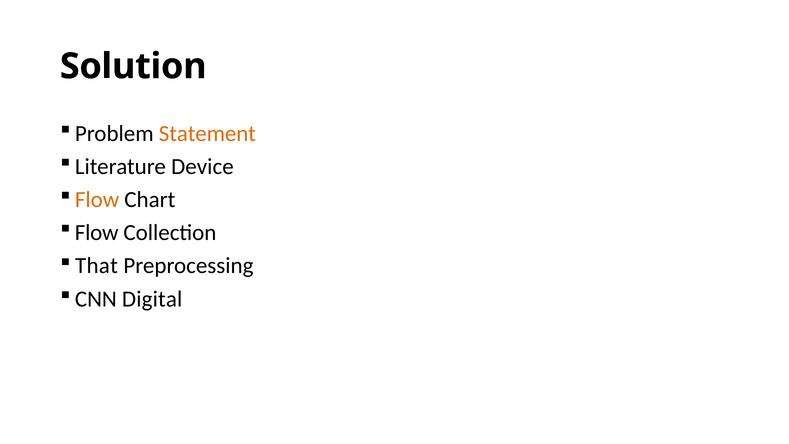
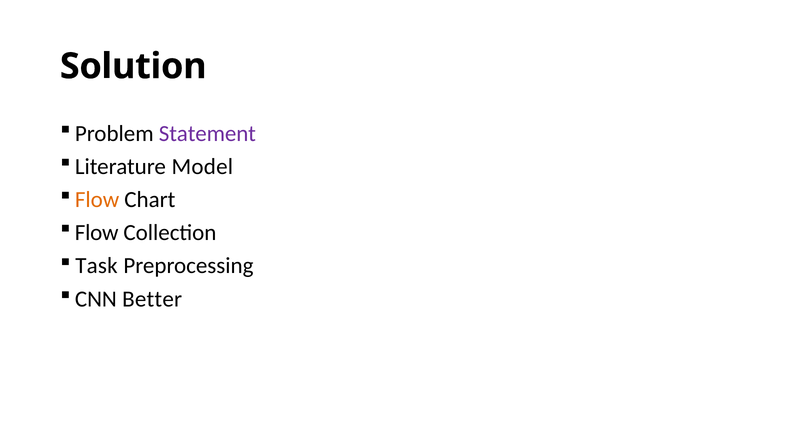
Statement colour: orange -> purple (207, 133)
Device: Device -> Model (202, 166)
That: That -> Task (96, 266)
Digital: Digital -> Better (152, 299)
